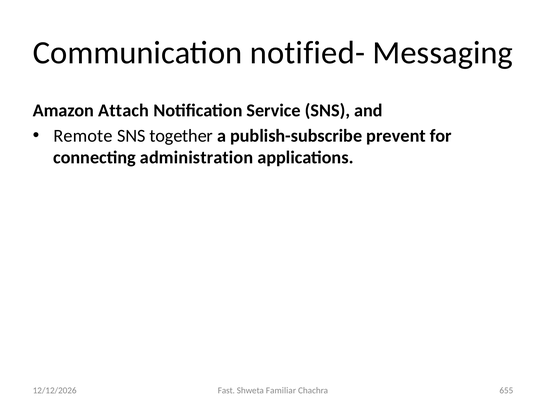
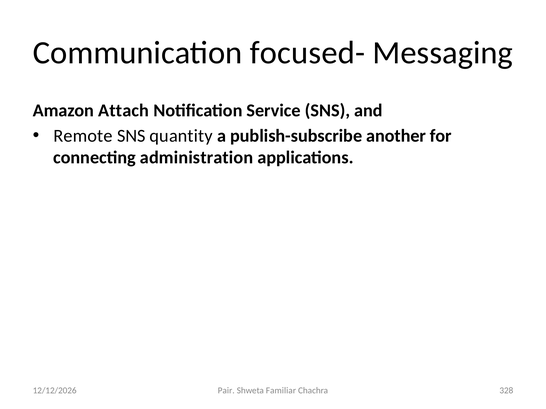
notified-: notified- -> focused- (307, 53)
together: together -> quantity (181, 136)
prevent: prevent -> another (396, 136)
Fast: Fast -> Pair (226, 391)
655: 655 -> 328 (506, 391)
